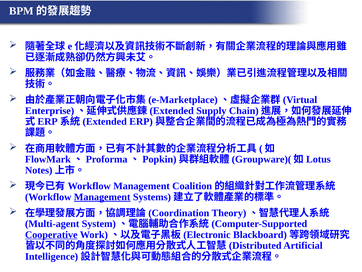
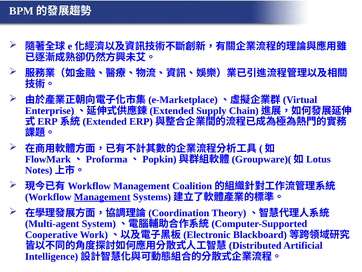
Cooperative underline: present -> none (51, 234)
